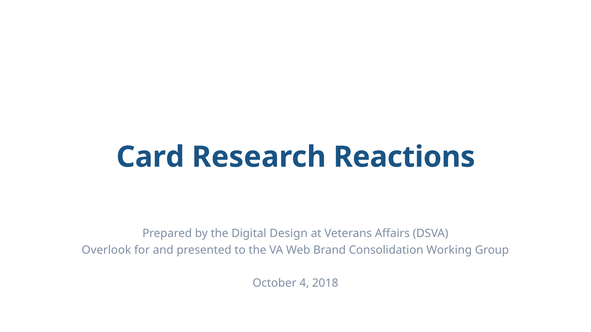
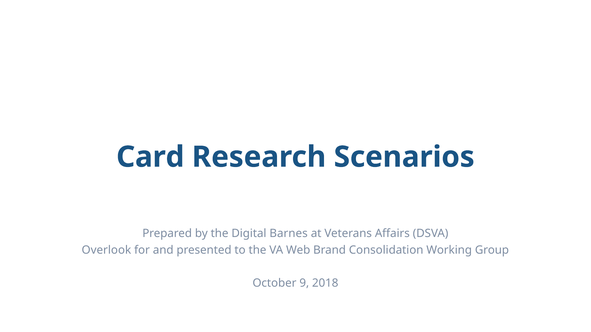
Reactions: Reactions -> Scenarios (404, 157)
Design: Design -> Barnes (289, 234)
4: 4 -> 9 (304, 284)
